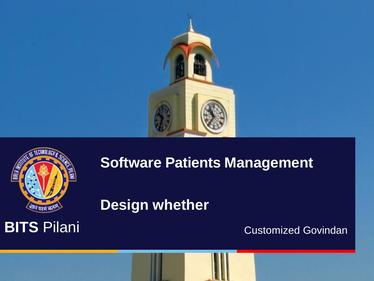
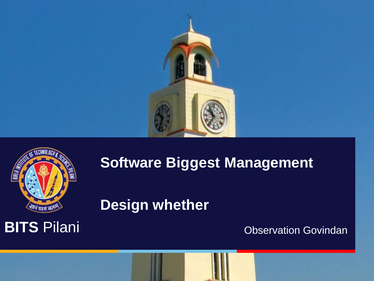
Patients: Patients -> Biggest (193, 162)
Customized: Customized -> Observation (272, 230)
